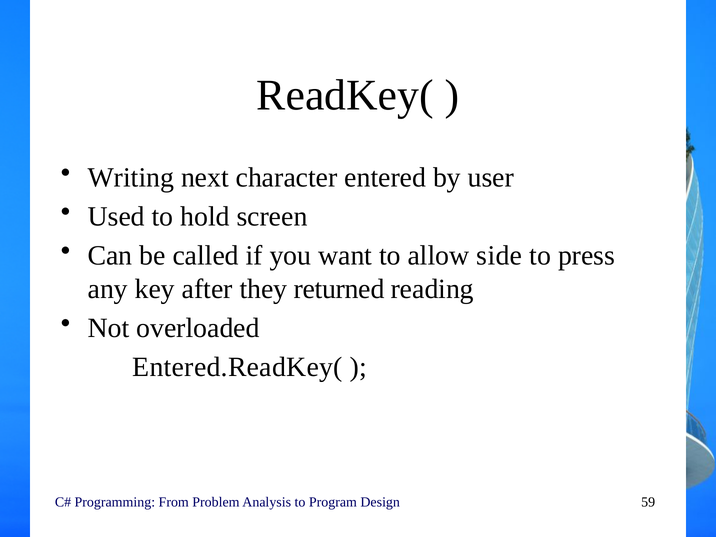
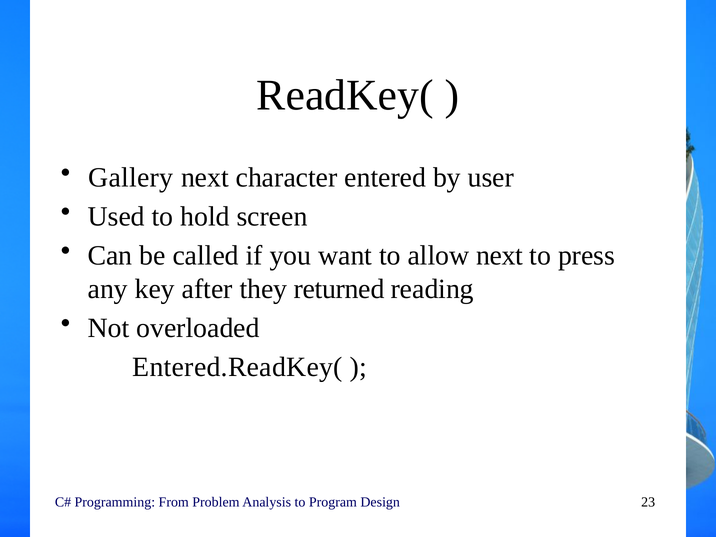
Writing: Writing -> Gallery (131, 177)
allow side: side -> next (500, 255)
59: 59 -> 23 (648, 502)
